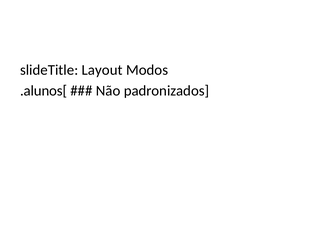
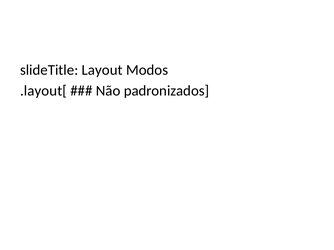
.alunos[: .alunos[ -> .layout[ (43, 91)
